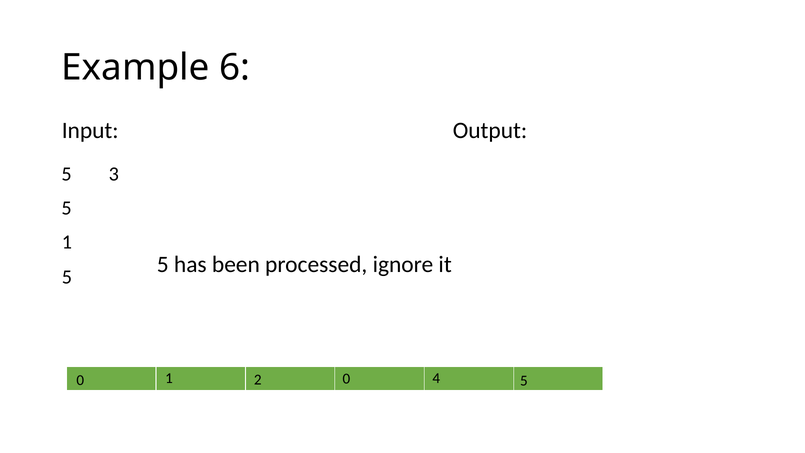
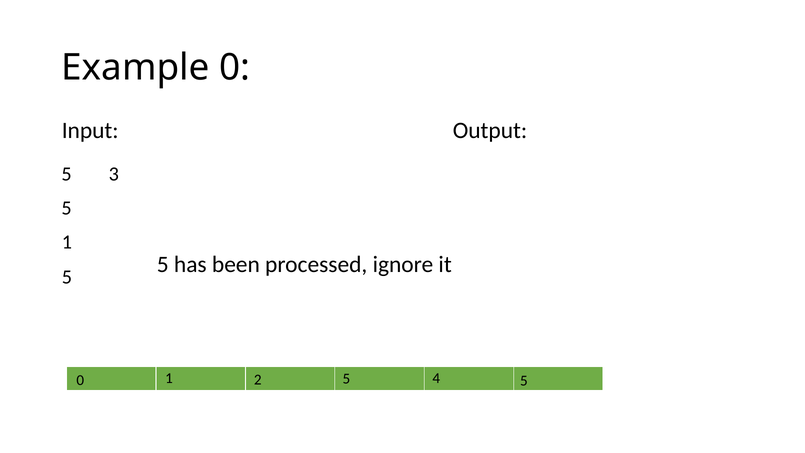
Example 6: 6 -> 0 (235, 68)
2 0: 0 -> 5 (346, 379)
